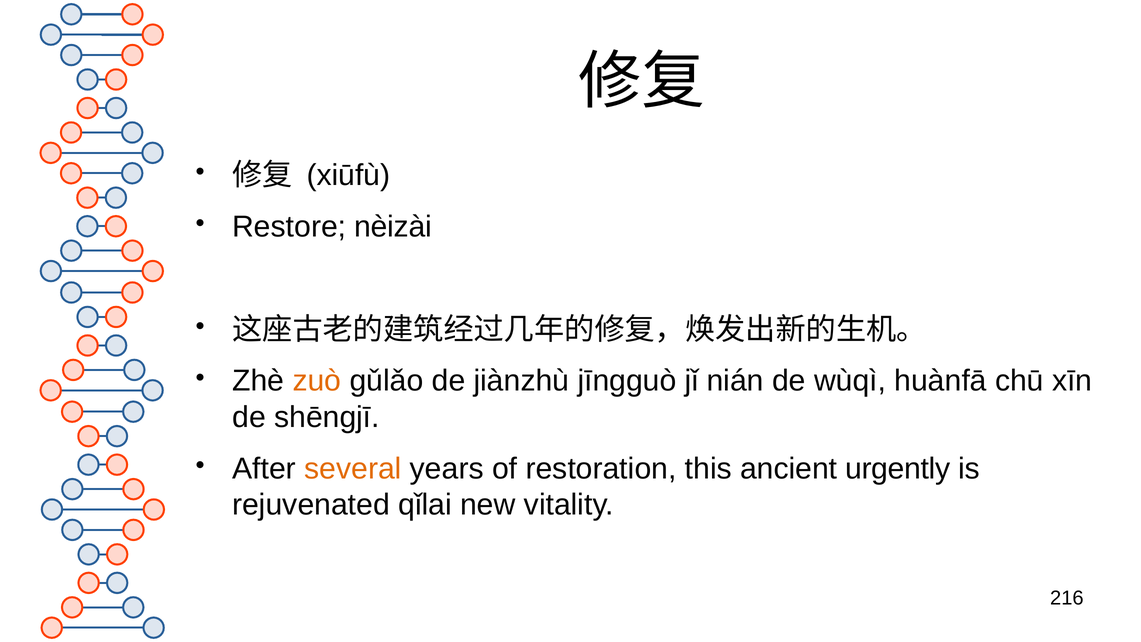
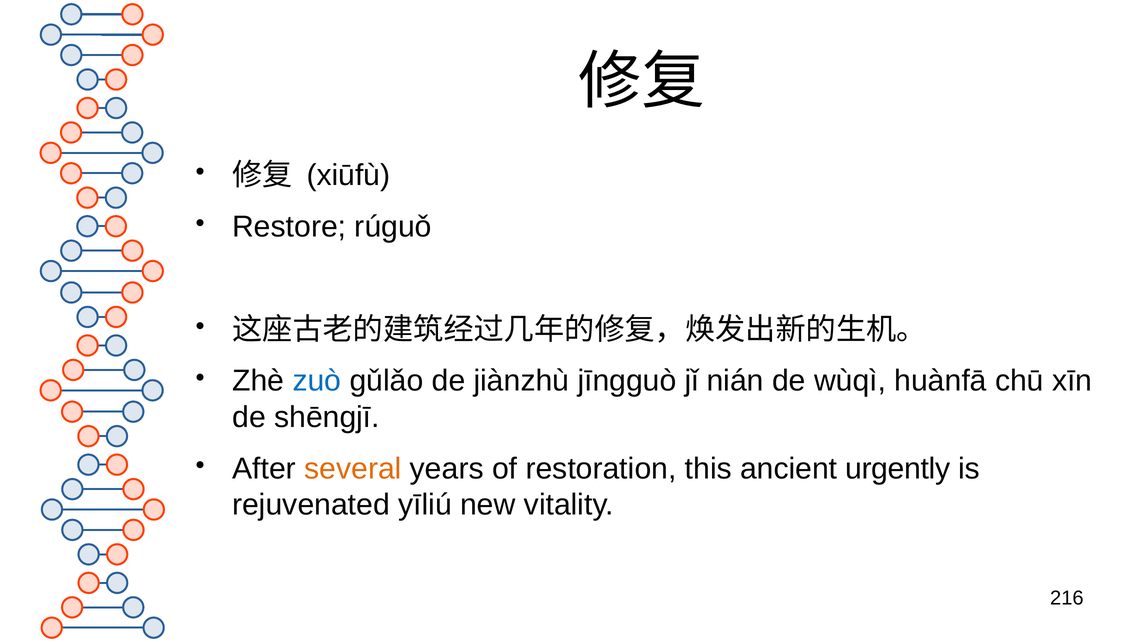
nèizài: nèizài -> rúguǒ (393, 227)
zuò colour: orange -> blue (317, 381)
qǐlai: qǐlai -> yīliú (425, 505)
